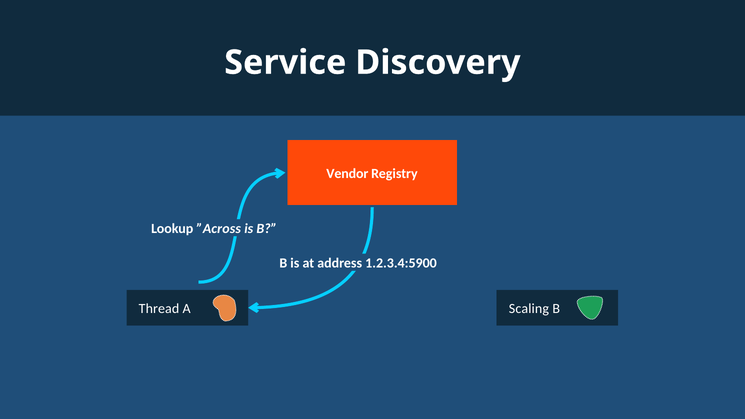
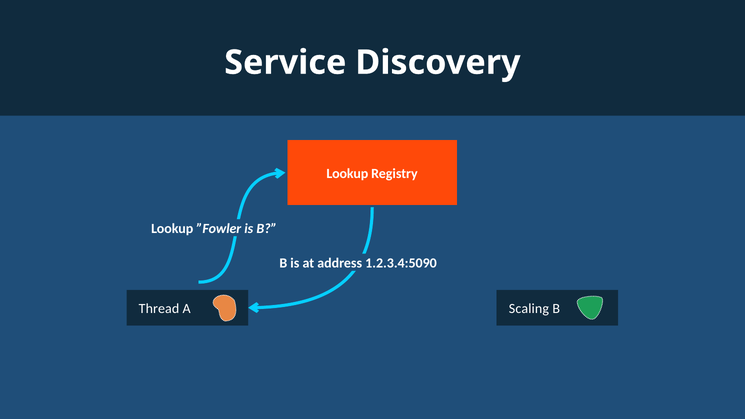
Vendor: Vendor -> Lookup (347, 174)
”Across: ”Across -> ”Fowler (219, 229)
1.2.3.4:5900: 1.2.3.4:5900 -> 1.2.3.4:5090 (401, 263)
